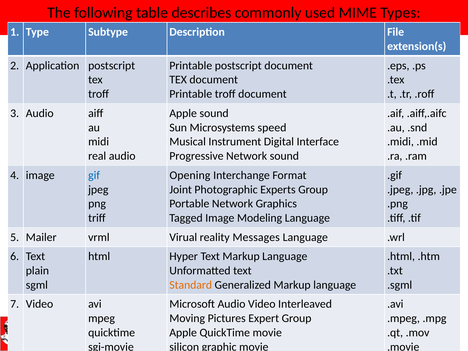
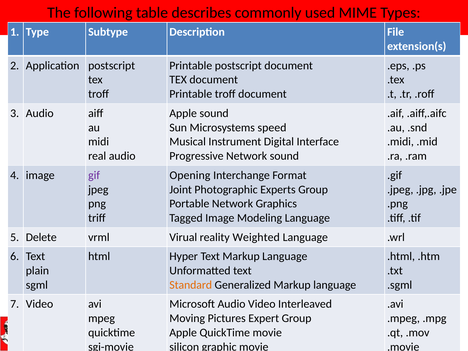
gif colour: blue -> purple (94, 175)
Mailer: Mailer -> Delete (41, 237)
Messages: Messages -> Weighted (256, 237)
